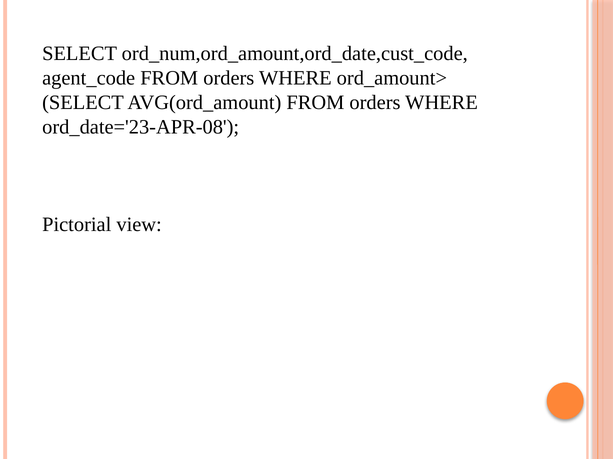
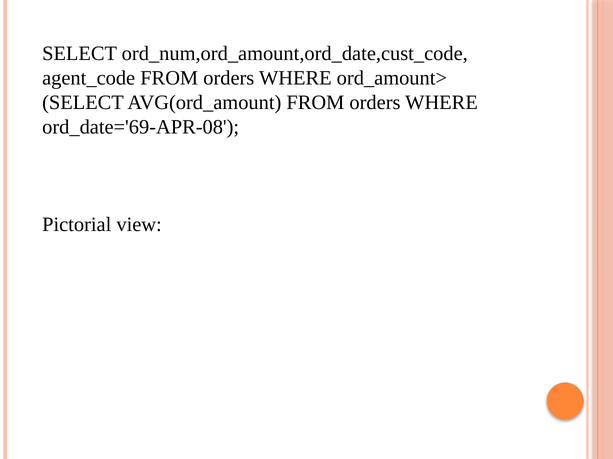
ord_date='23-APR-08: ord_date='23-APR-08 -> ord_date='69-APR-08 (141, 127)
